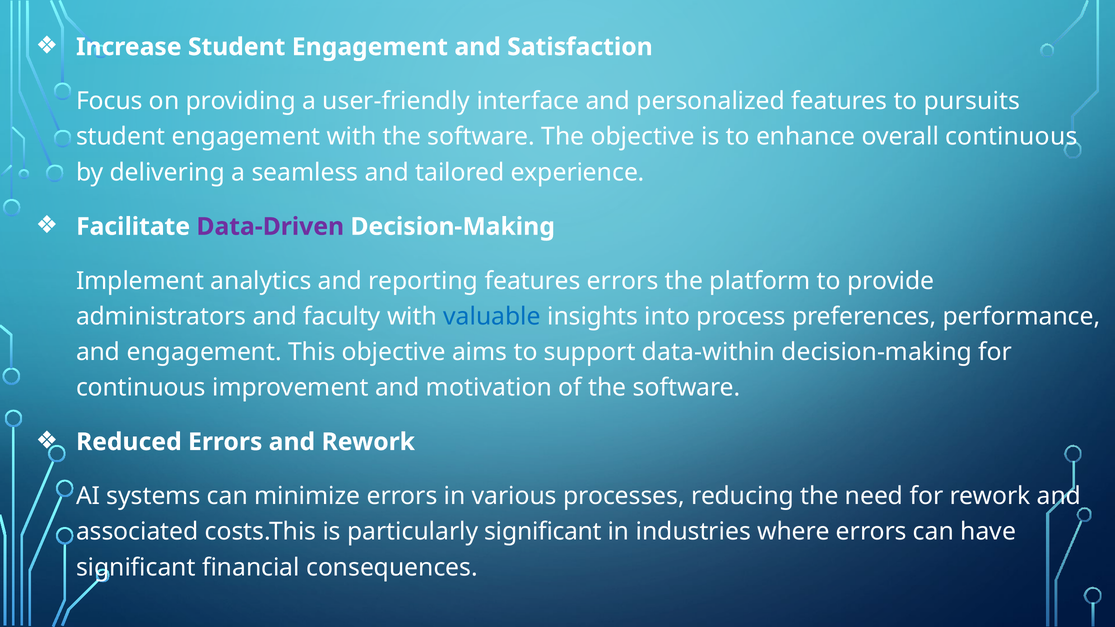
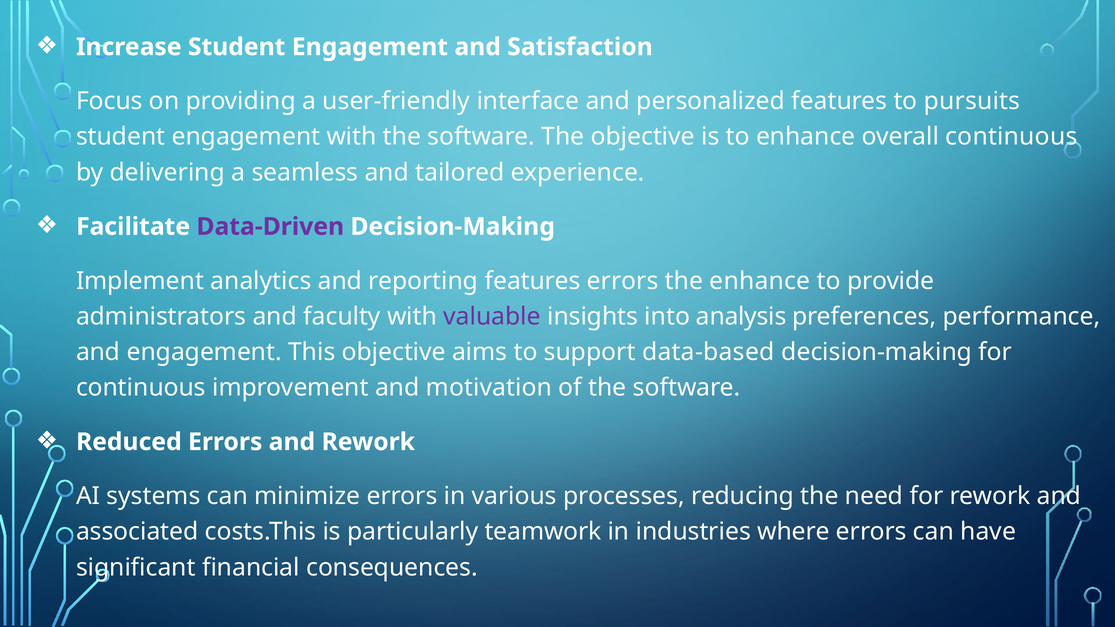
the platform: platform -> enhance (760, 281)
valuable colour: blue -> purple (492, 317)
process: process -> analysis (741, 317)
data-within: data-within -> data-based (708, 352)
particularly significant: significant -> teamwork (543, 532)
